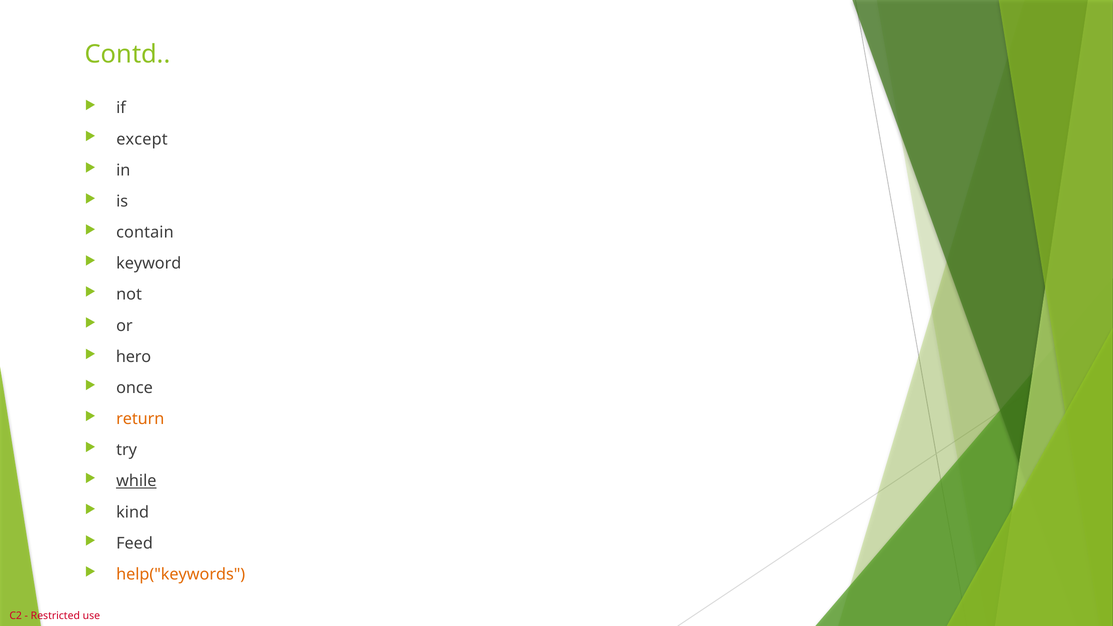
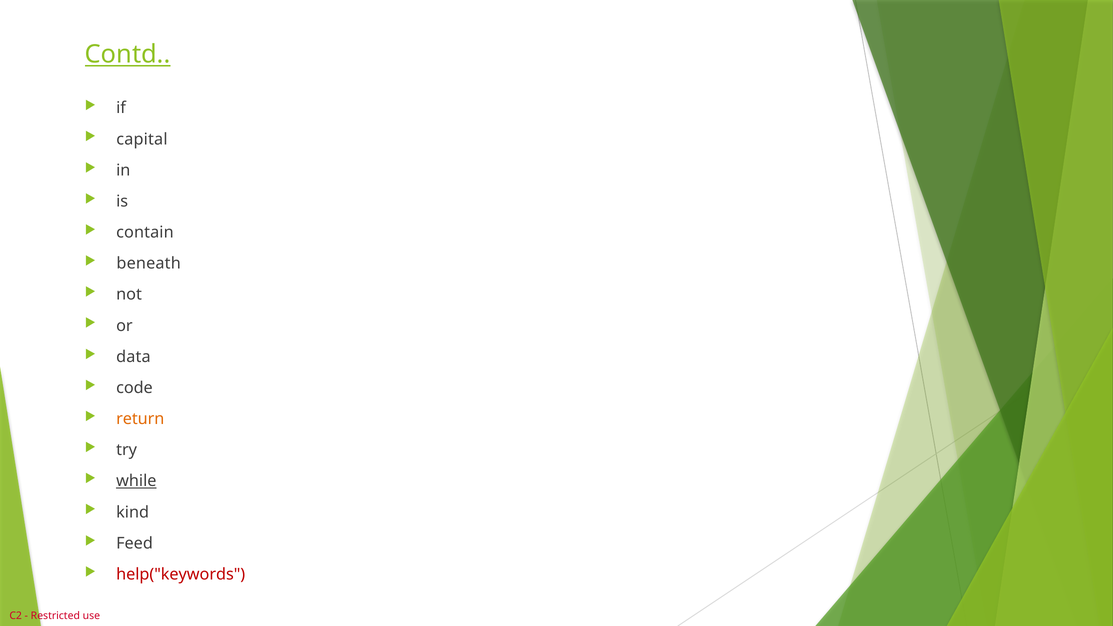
Contd underline: none -> present (128, 55)
except: except -> capital (142, 139)
keyword: keyword -> beneath (149, 264)
hero: hero -> data (133, 357)
once: once -> code (134, 388)
help("keywords colour: orange -> red (181, 574)
